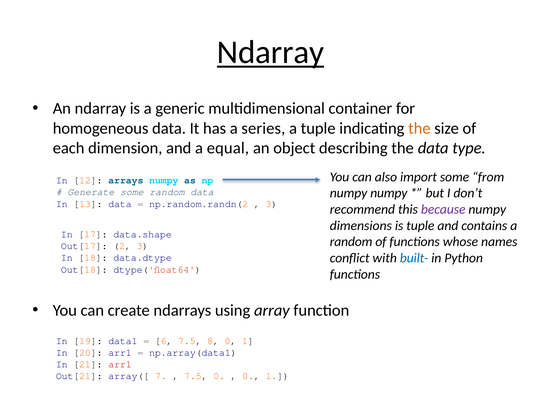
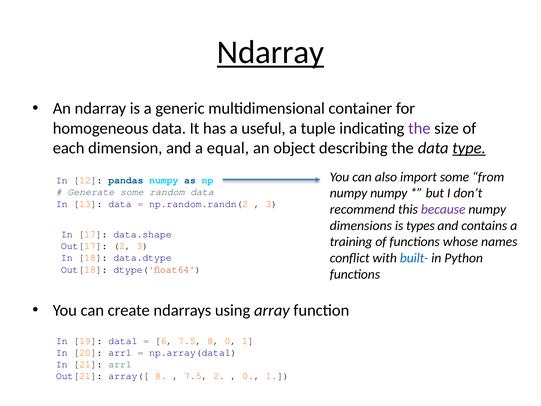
series: series -> useful (263, 128)
the colour: orange -> purple (419, 128)
type underline: none -> present (469, 148)
arrays: arrays -> pandas (126, 180)
is tuple: tuple -> types (420, 225)
random: random -> training (351, 242)
arr1 colour: red -> green (120, 364)
array([ 7: 7 -> 8 (161, 376)
7.5 0: 0 -> 2 (219, 376)
